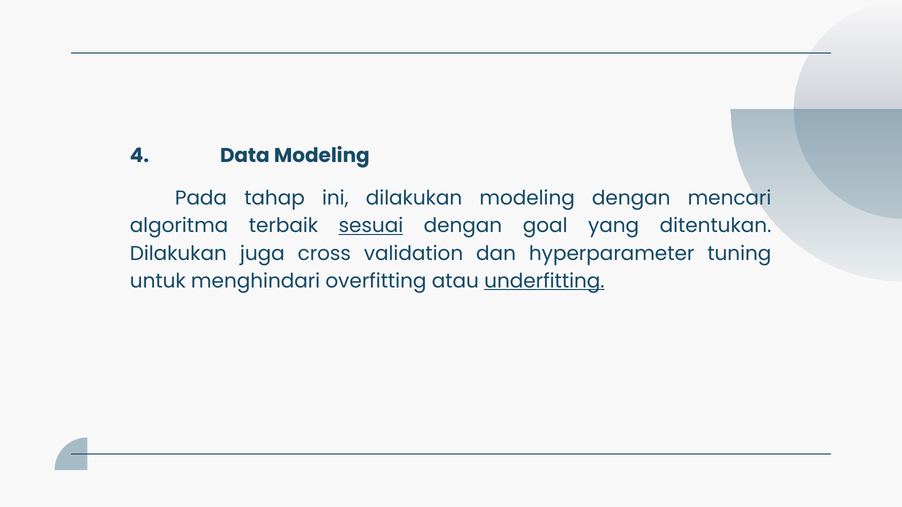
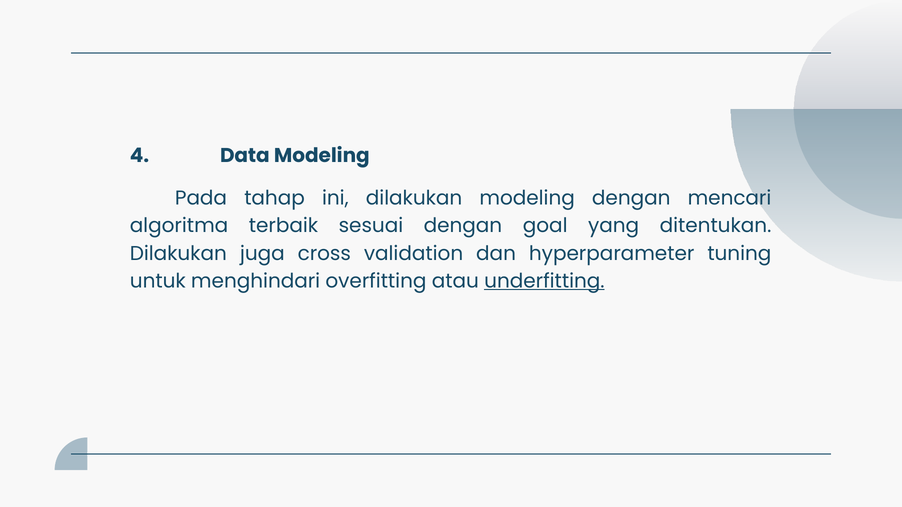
sesuai underline: present -> none (371, 226)
